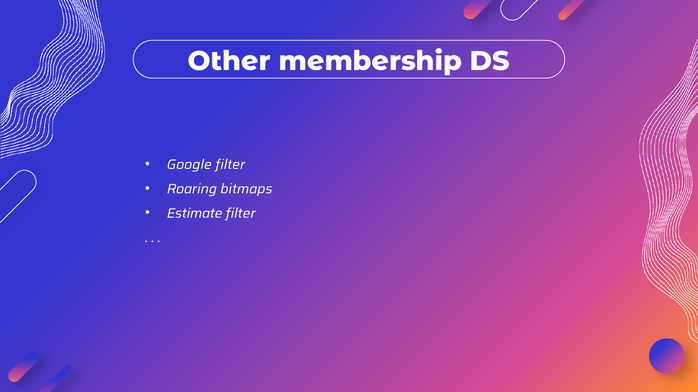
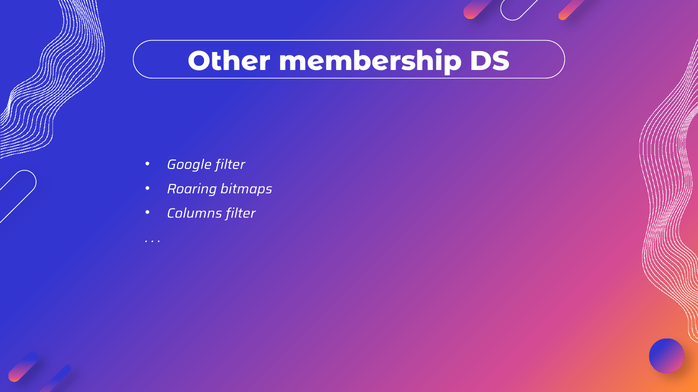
Estimate: Estimate -> Columns (195, 214)
